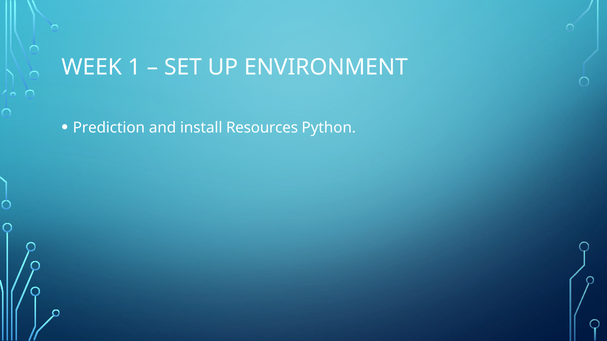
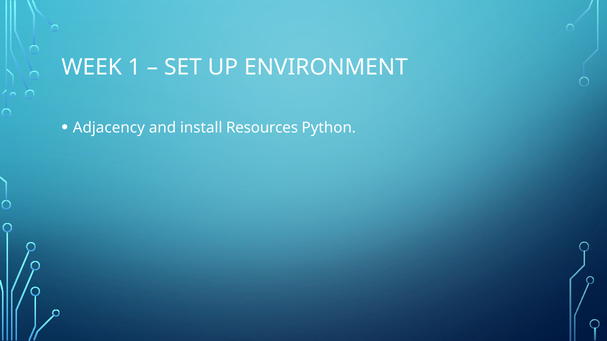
Prediction: Prediction -> Adjacency (109, 128)
